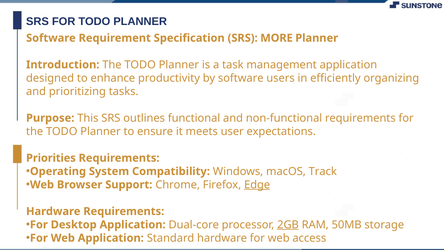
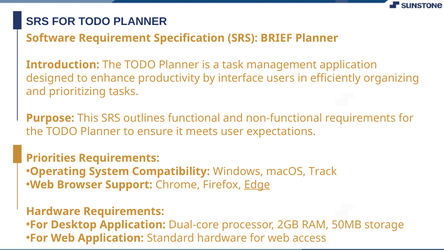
MORE: MORE -> BRIEF (276, 38)
by software: software -> interface (241, 78)
2GB underline: present -> none (288, 224)
